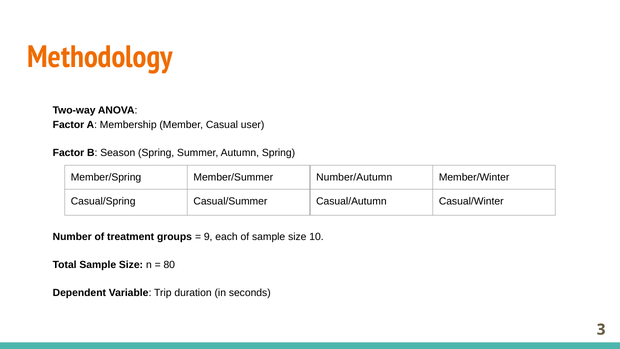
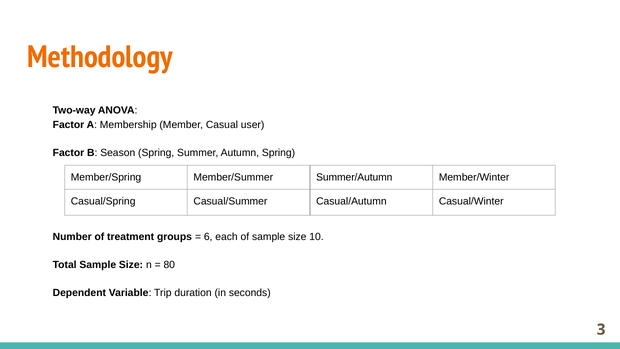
Number/Autumn: Number/Autumn -> Summer/Autumn (354, 177)
9: 9 -> 6 (208, 237)
